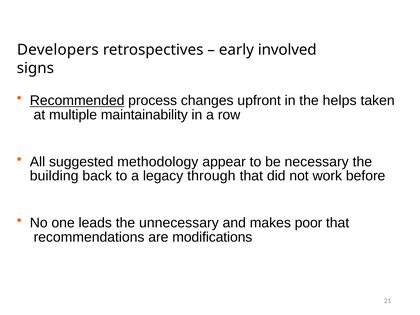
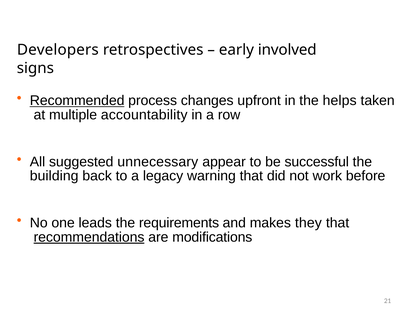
maintainability: maintainability -> accountability (144, 115)
methodology: methodology -> unnecessary (158, 162)
necessary: necessary -> successful (317, 162)
through: through -> warning (211, 176)
unnecessary: unnecessary -> requirements (179, 223)
poor: poor -> they (308, 223)
recommendations underline: none -> present (89, 237)
